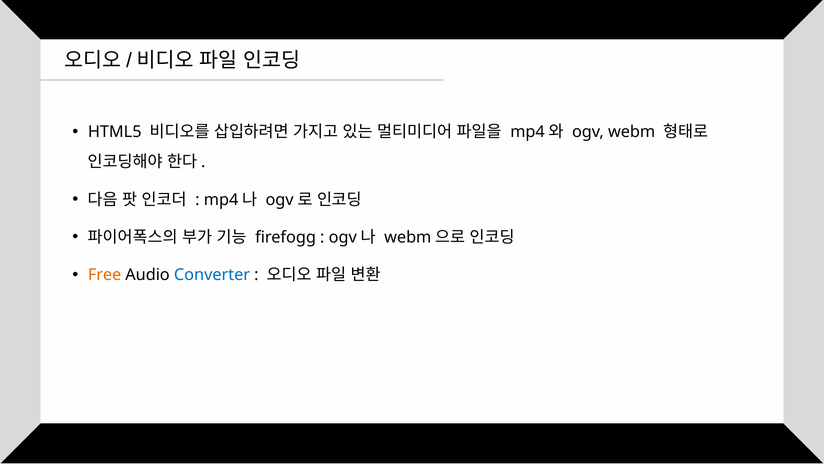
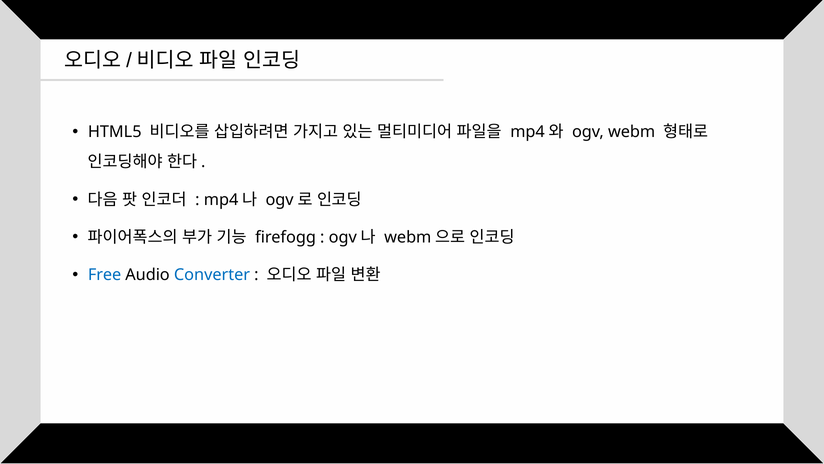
Free colour: orange -> blue (105, 275)
